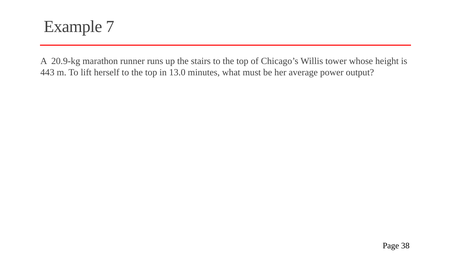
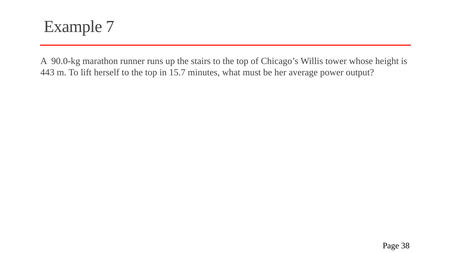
20.9-kg: 20.9-kg -> 90.0-kg (66, 61)
13.0: 13.0 -> 15.7 (177, 72)
